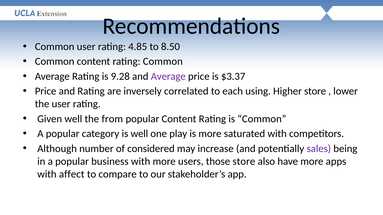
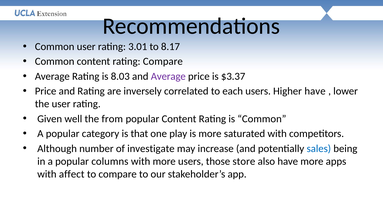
4.85: 4.85 -> 3.01 (138, 47)
8.50: 8.50 -> 8.17 (170, 47)
rating Common: Common -> Compare (163, 62)
9.28: 9.28 -> 8.03 (120, 77)
each using: using -> users (258, 91)
Higher store: store -> have (315, 91)
is well: well -> that (139, 134)
considered: considered -> investigate (151, 149)
sales colour: purple -> blue (319, 149)
business: business -> columns (110, 162)
